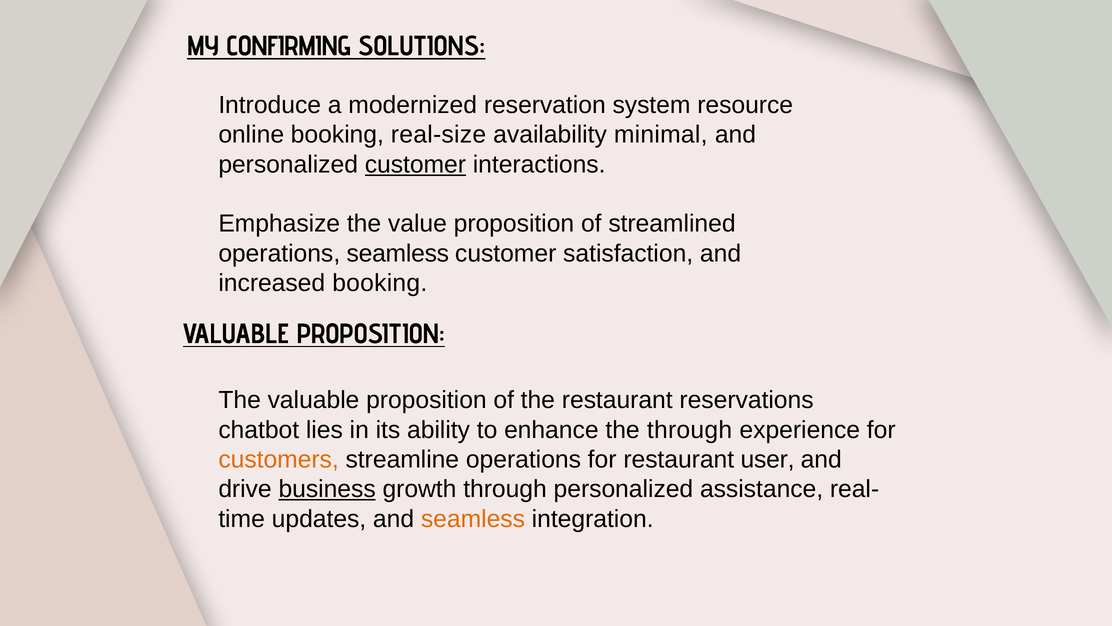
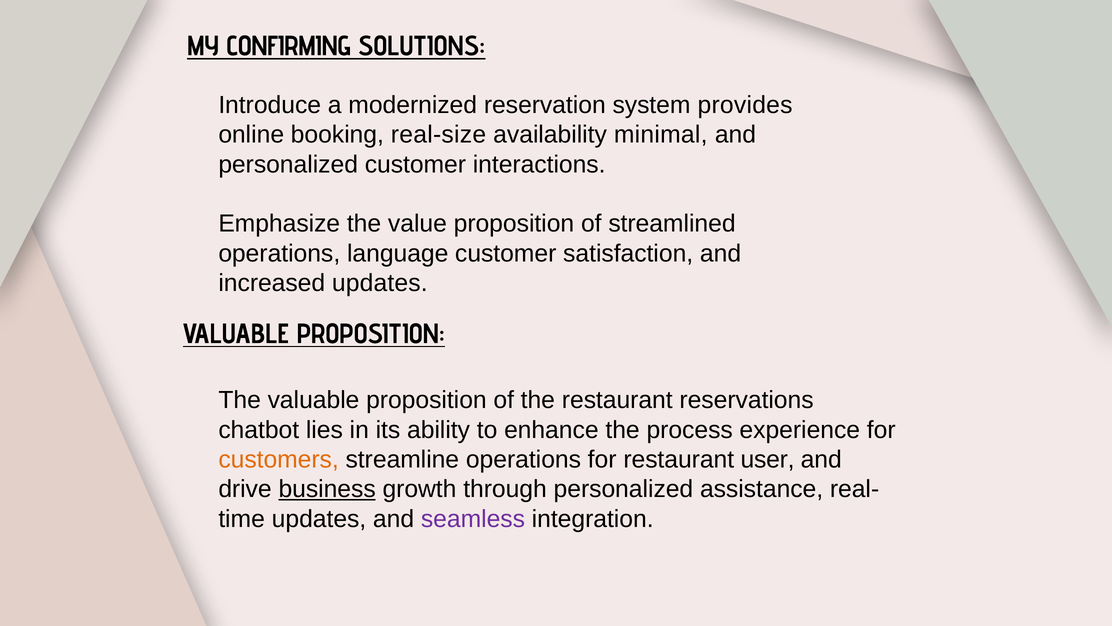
resource: resource -> provides (745, 105)
customer underline: present -> none (415, 164)
operations seamless: seamless -> language (398, 253)
increased booking: booking -> updates (380, 283)
the through: through -> process (690, 430)
seamless colour: orange -> purple (473, 518)
